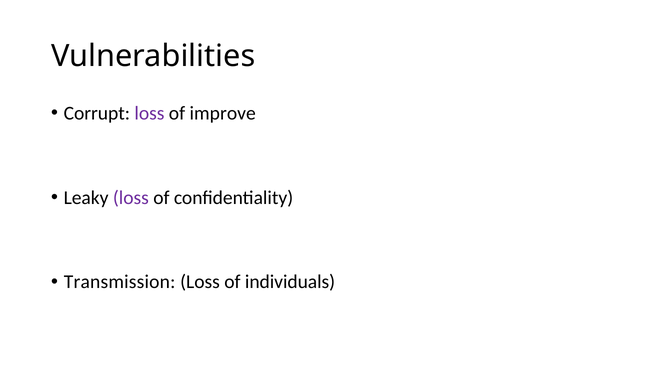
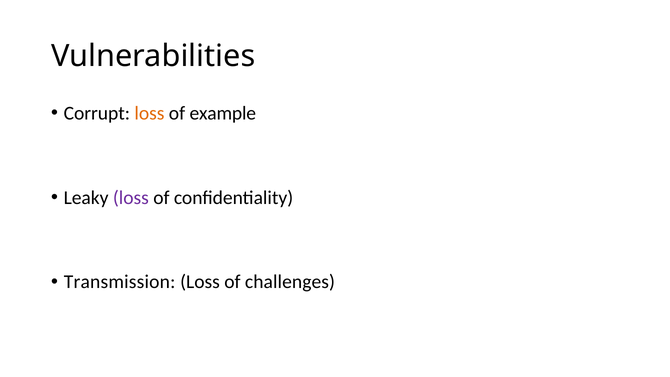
loss colour: purple -> orange (149, 113)
improve: improve -> example (223, 113)
individuals: individuals -> challenges (290, 282)
